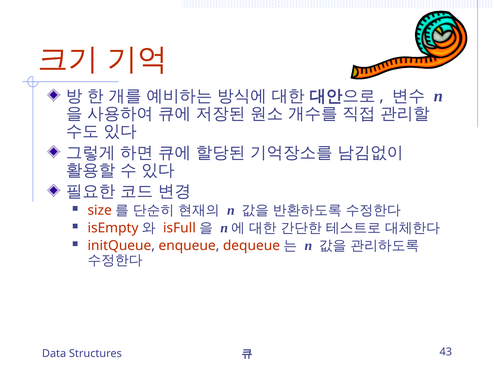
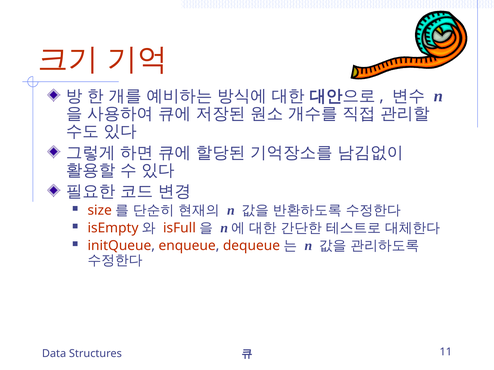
43: 43 -> 11 (446, 352)
